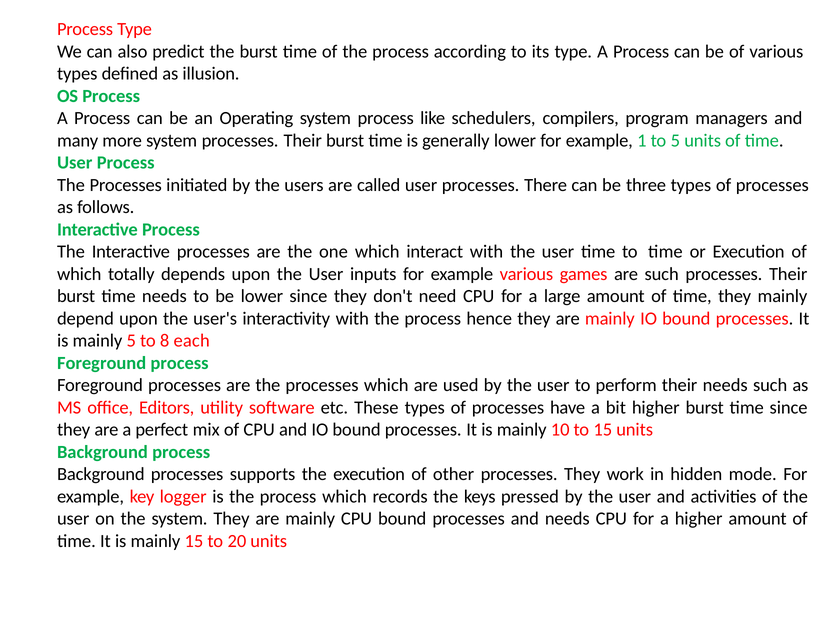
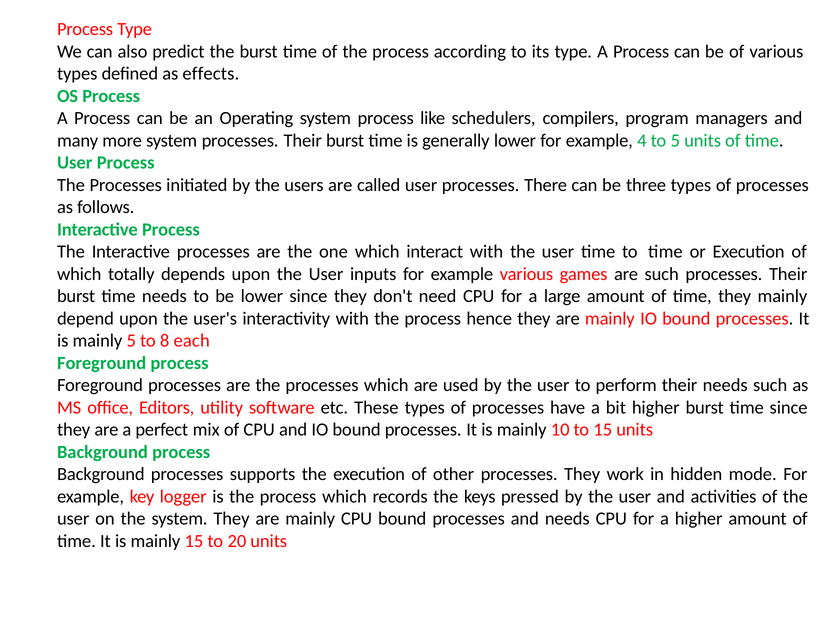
illusion: illusion -> effects (211, 74)
1: 1 -> 4 (642, 141)
